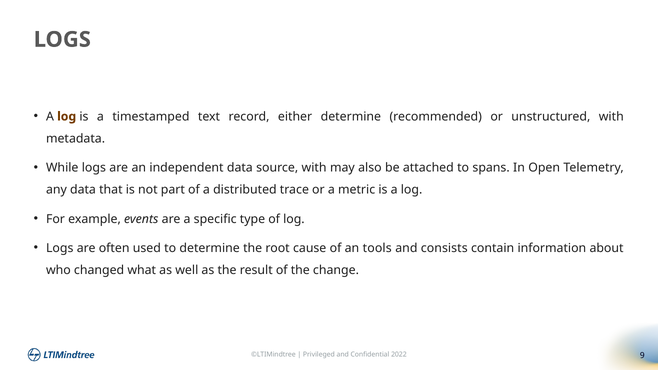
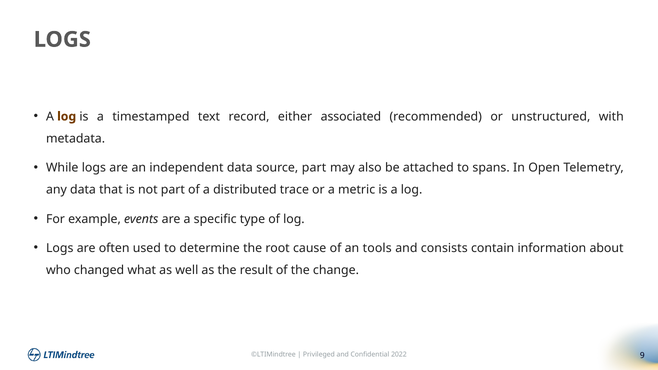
either determine: determine -> associated (351, 116)
source with: with -> part (314, 168)
